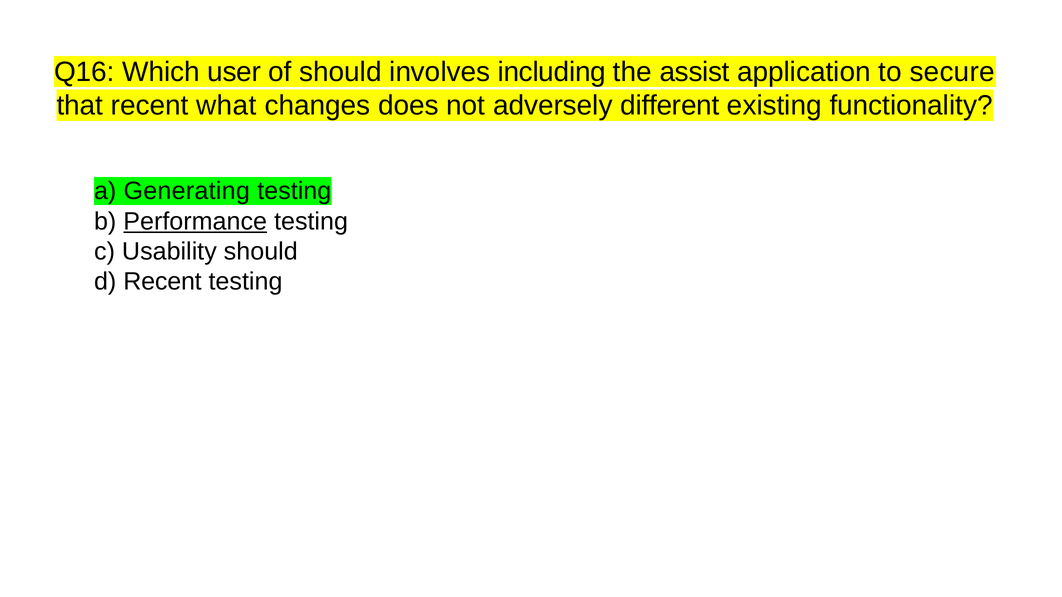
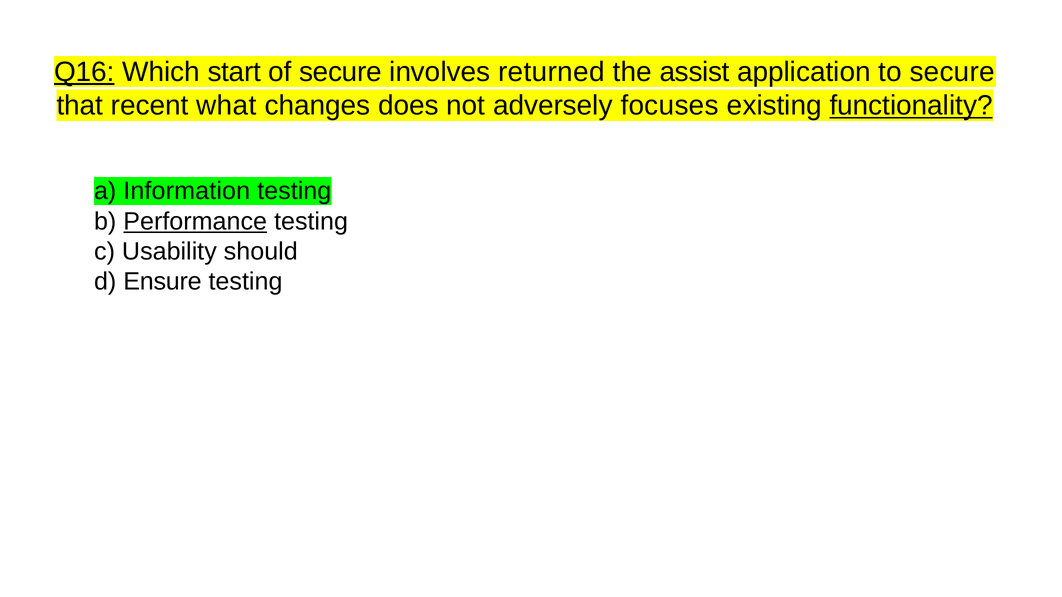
Q16 underline: none -> present (84, 72)
user: user -> start (234, 72)
of should: should -> secure (341, 72)
including: including -> returned (551, 72)
different: different -> focuses (670, 106)
functionality underline: none -> present (911, 106)
Generating: Generating -> Information (187, 191)
d Recent: Recent -> Ensure (162, 282)
